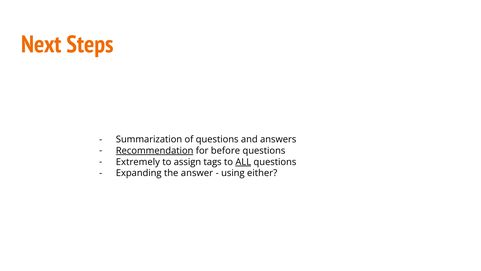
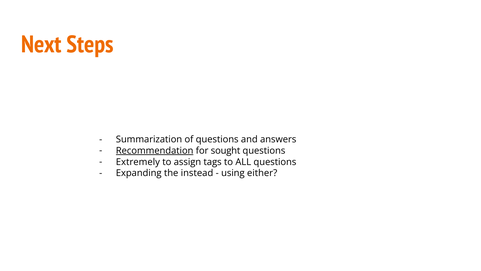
before: before -> sought (226, 150)
ALL underline: present -> none (243, 162)
answer: answer -> instead (197, 173)
